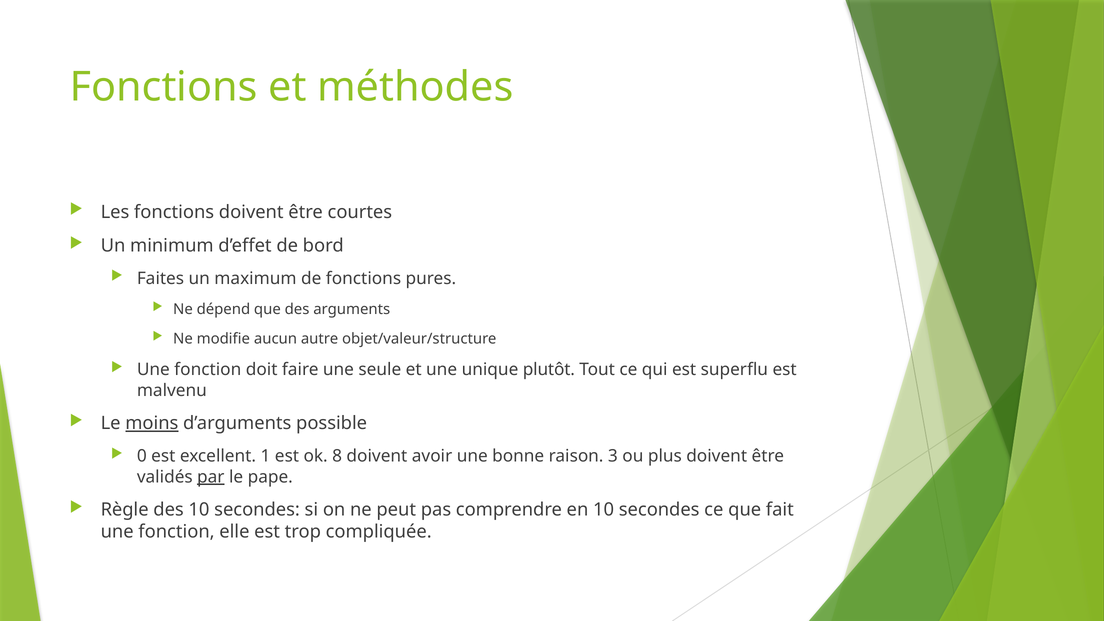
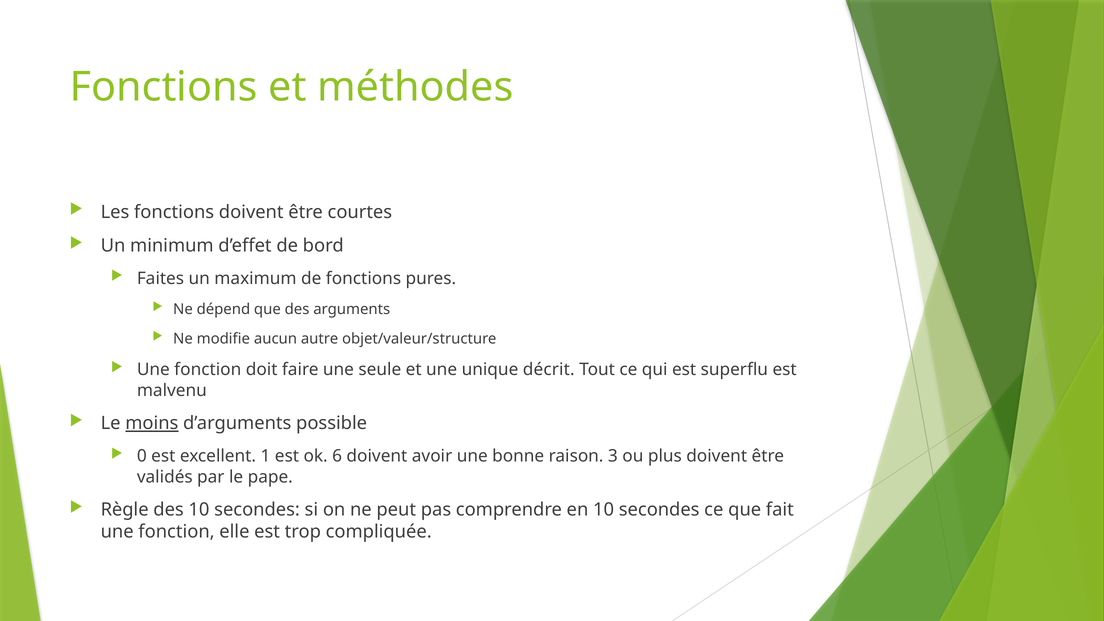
plutôt: plutôt -> décrit (549, 370)
8: 8 -> 6 (337, 456)
par underline: present -> none (211, 477)
